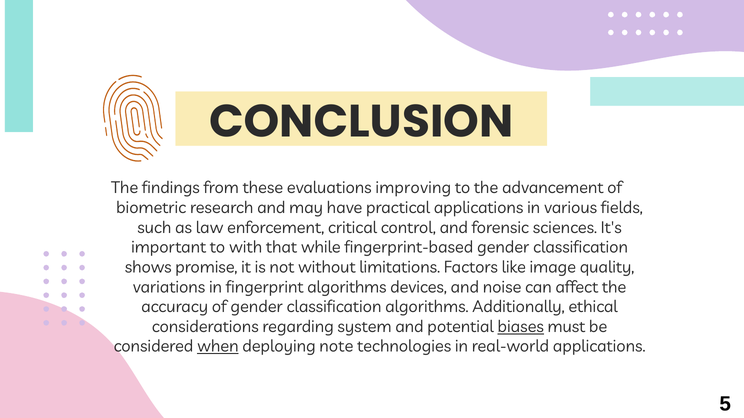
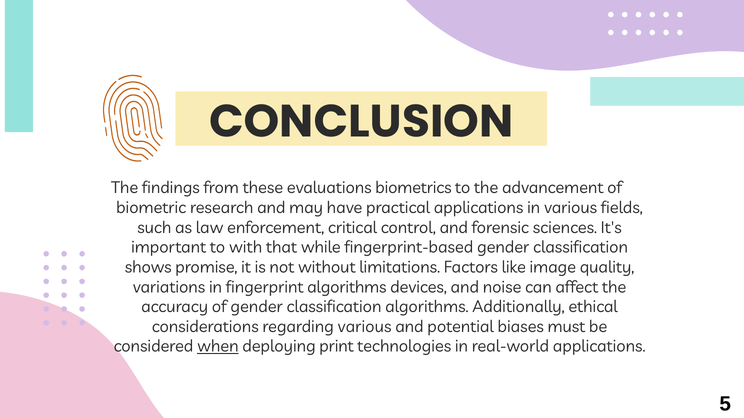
improving: improving -> biometrics (413, 188)
regarding system: system -> various (364, 327)
biases underline: present -> none (521, 327)
note: note -> print (336, 347)
